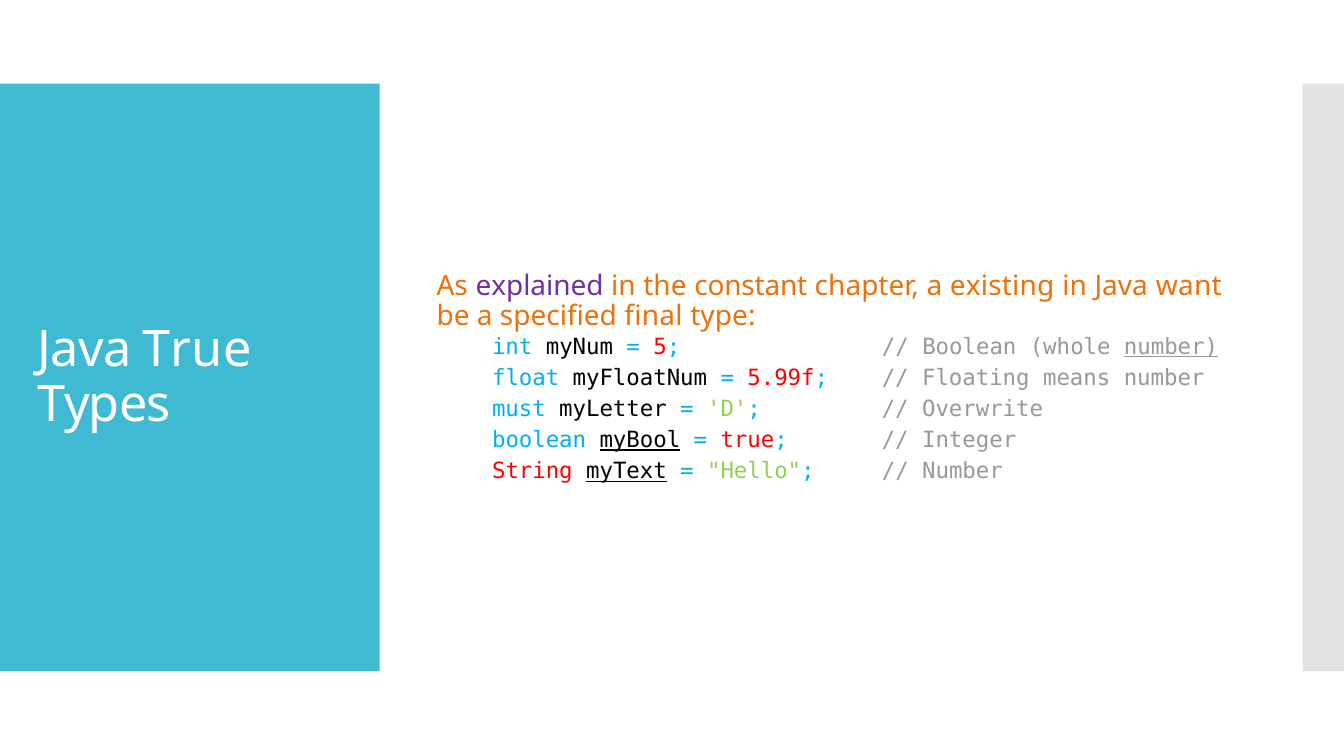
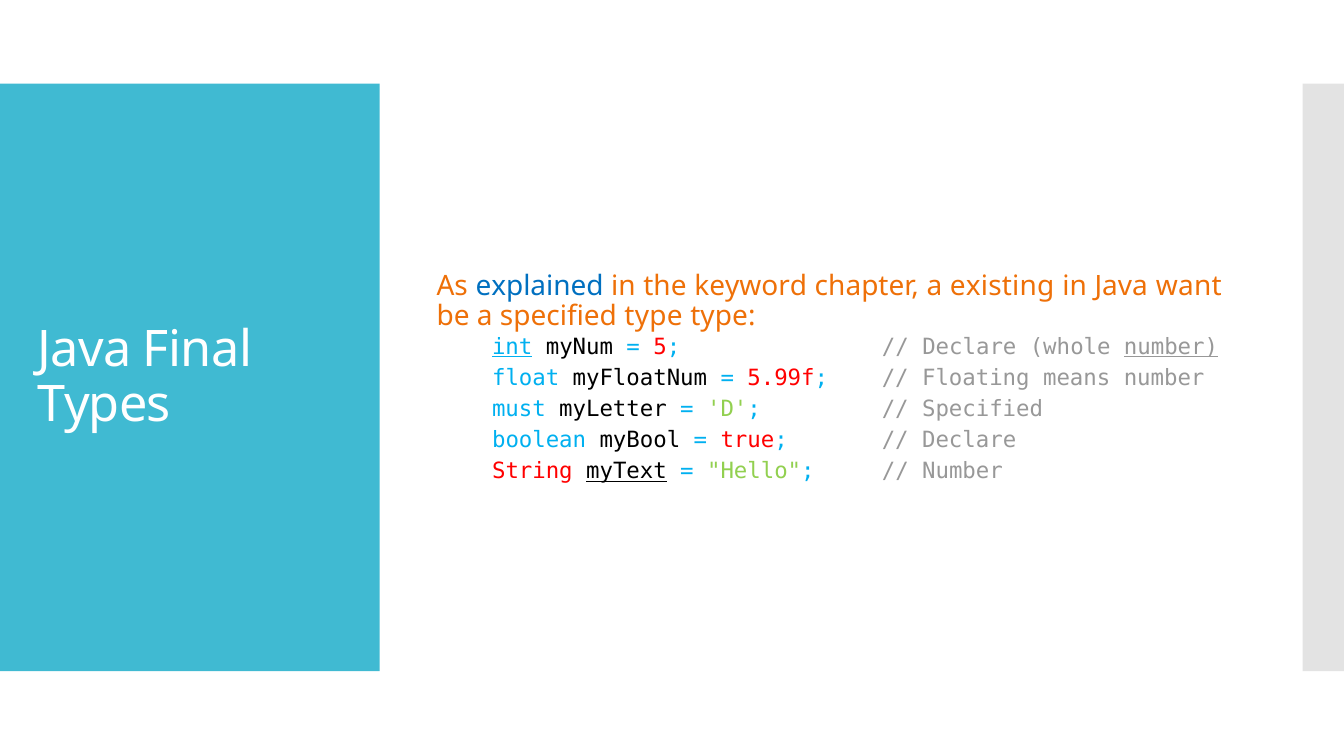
explained colour: purple -> blue (540, 286)
constant: constant -> keyword (751, 286)
specified final: final -> type (654, 316)
Java True: True -> Final (197, 350)
int underline: none -> present (512, 347)
Boolean: Boolean -> Declare (969, 347)
Overwrite: Overwrite -> Specified (983, 409)
myBool underline: present -> none (640, 440)
Integer: Integer -> Declare (969, 440)
